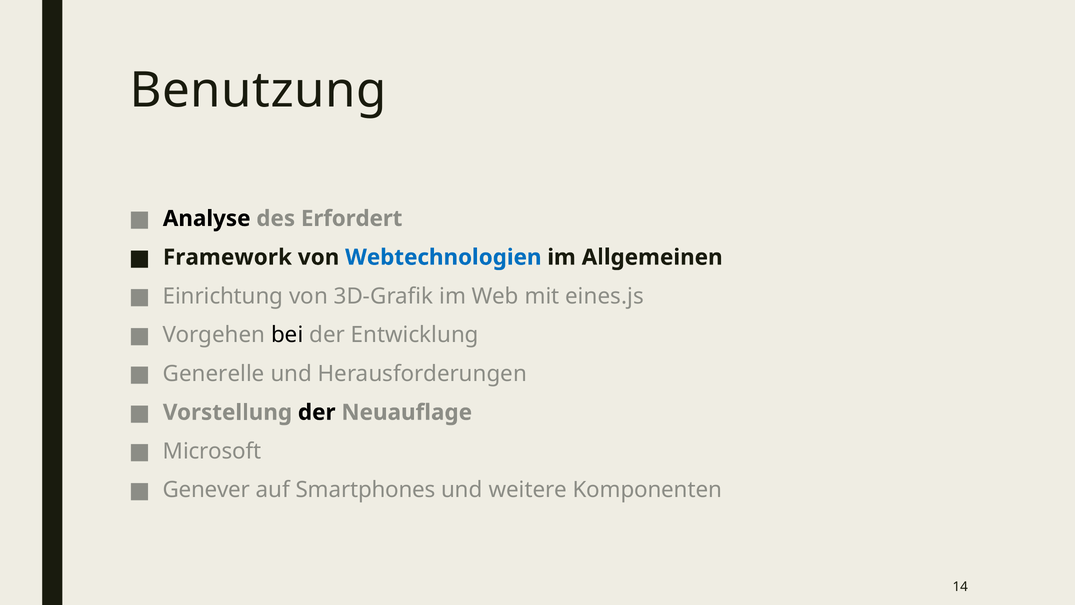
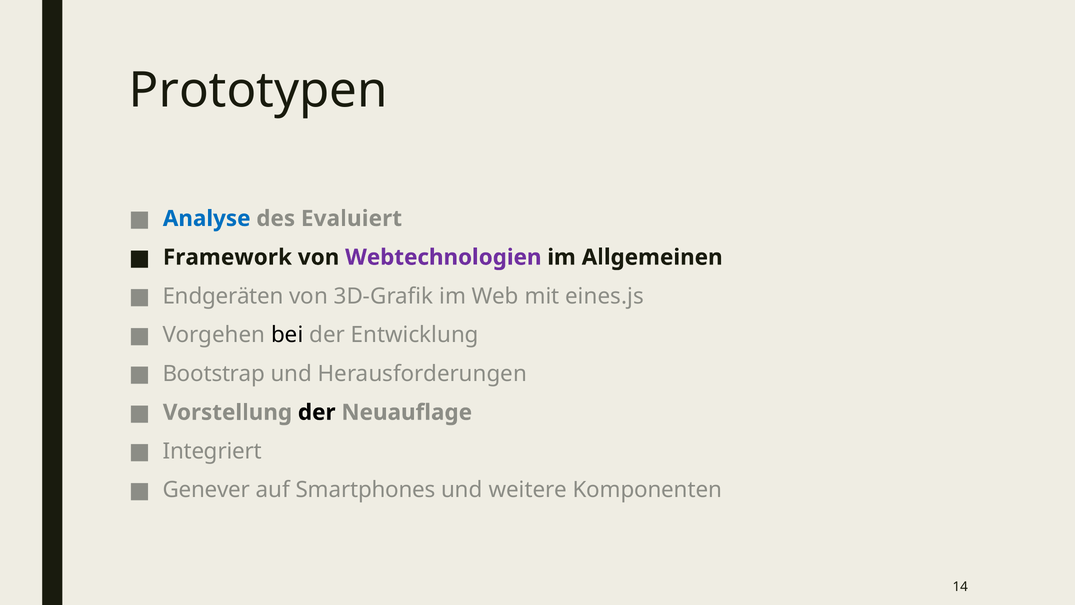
Benutzung: Benutzung -> Prototypen (258, 90)
Analyse colour: black -> blue (207, 218)
Erfordert: Erfordert -> Evaluiert (352, 218)
Webtechnologien colour: blue -> purple (443, 257)
Einrichtung: Einrichtung -> Endgeräten (223, 296)
Generelle: Generelle -> Bootstrap (214, 373)
Microsoft: Microsoft -> Integriert (212, 451)
